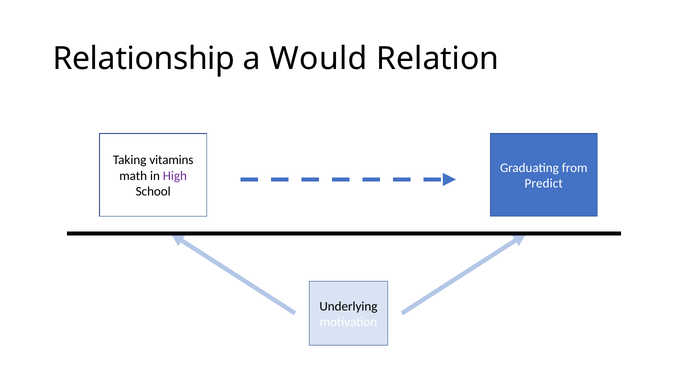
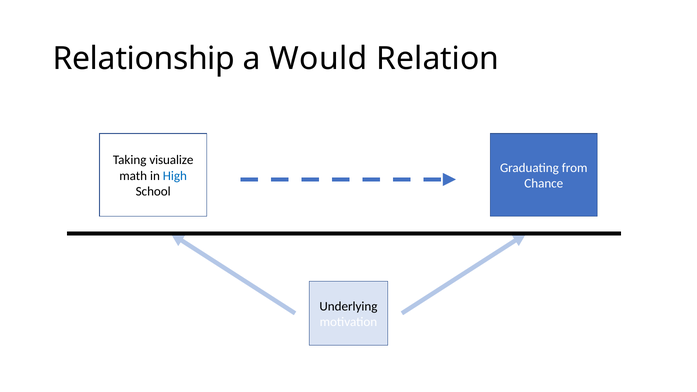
vitamins: vitamins -> visualize (171, 160)
High colour: purple -> blue (175, 176)
Predict: Predict -> Chance (544, 184)
